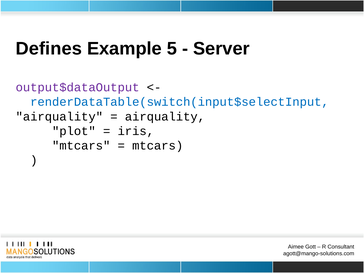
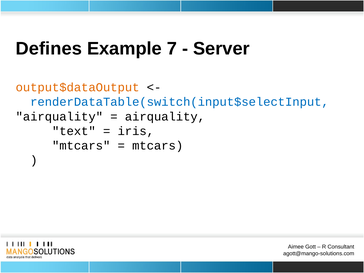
5: 5 -> 7 (172, 49)
output$dataOutput colour: purple -> orange (78, 87)
plot: plot -> text (74, 131)
